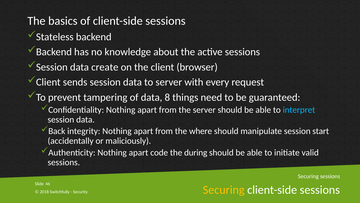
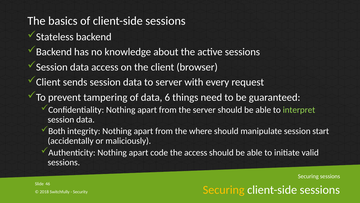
data create: create -> access (105, 67)
8: 8 -> 6 (167, 97)
interpret colour: light blue -> light green (299, 110)
Back: Back -> Both (57, 131)
the during: during -> access (196, 152)
